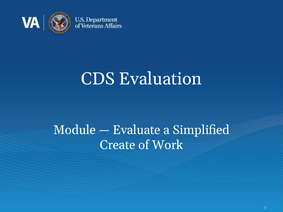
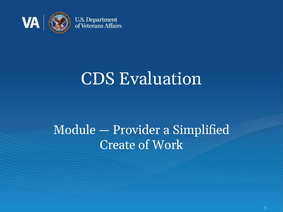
Evaluate: Evaluate -> Provider (136, 130)
